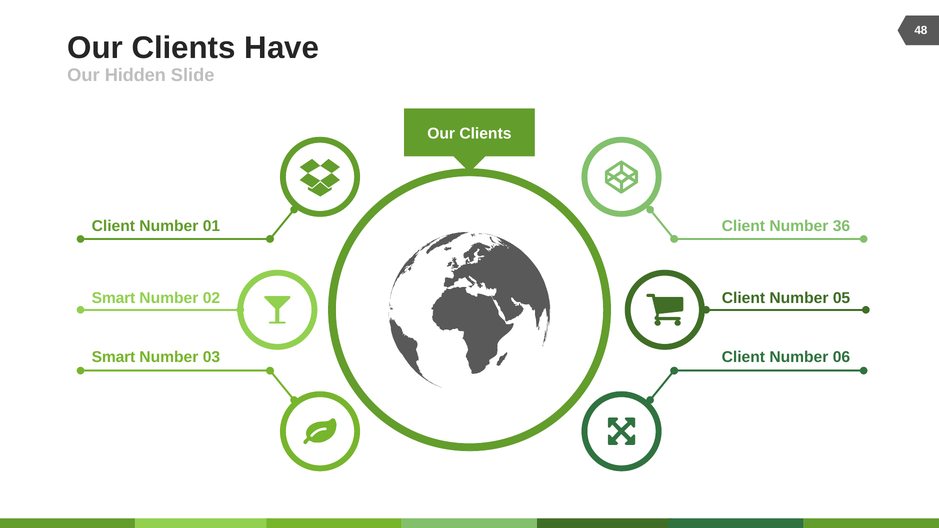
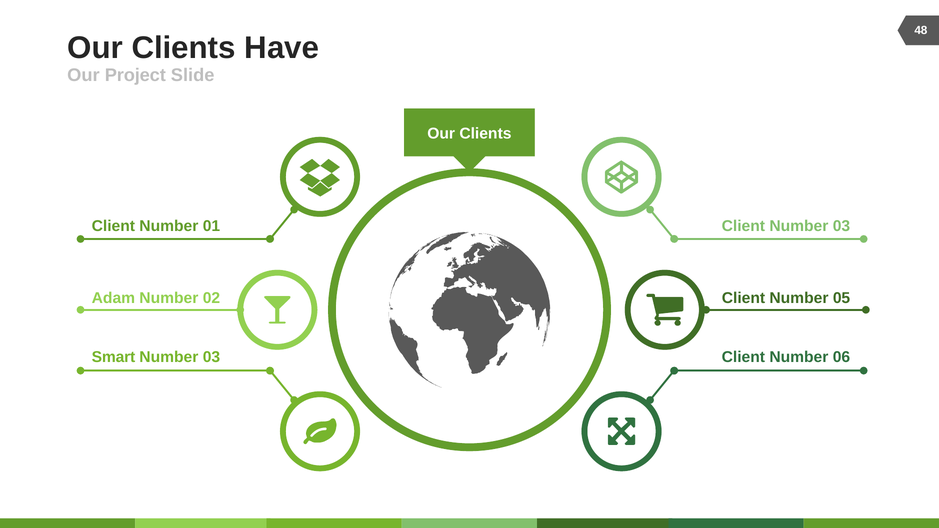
Hidden: Hidden -> Project (135, 75)
Client Number 36: 36 -> 03 (841, 226)
Smart: Smart -> Adam (113, 298)
